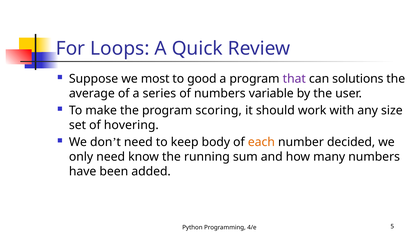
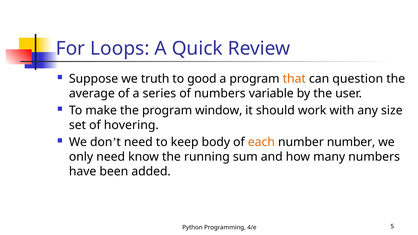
most: most -> truth (155, 79)
that colour: purple -> orange (294, 79)
solutions: solutions -> question (358, 79)
scoring: scoring -> window (219, 111)
number decided: decided -> number (351, 142)
